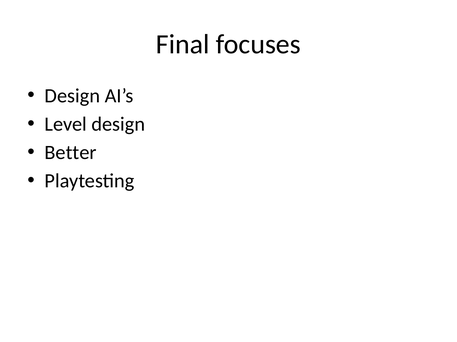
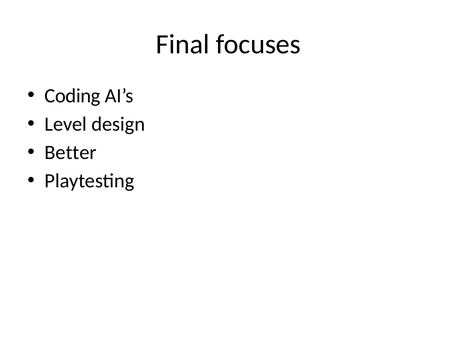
Design: Design -> Coding (73, 96)
